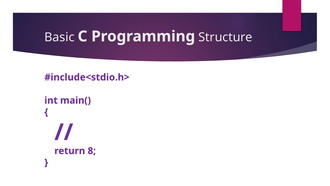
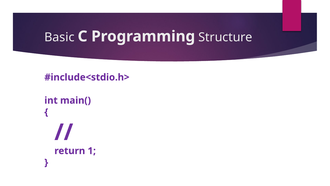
8: 8 -> 1 (92, 151)
